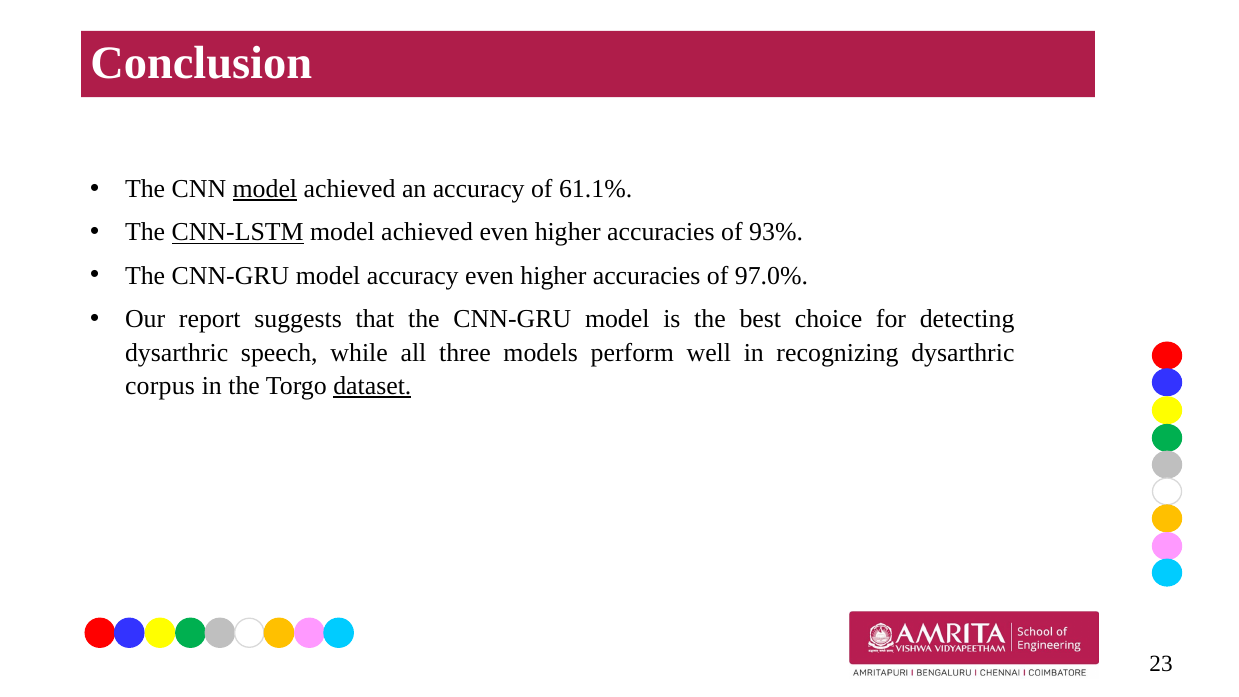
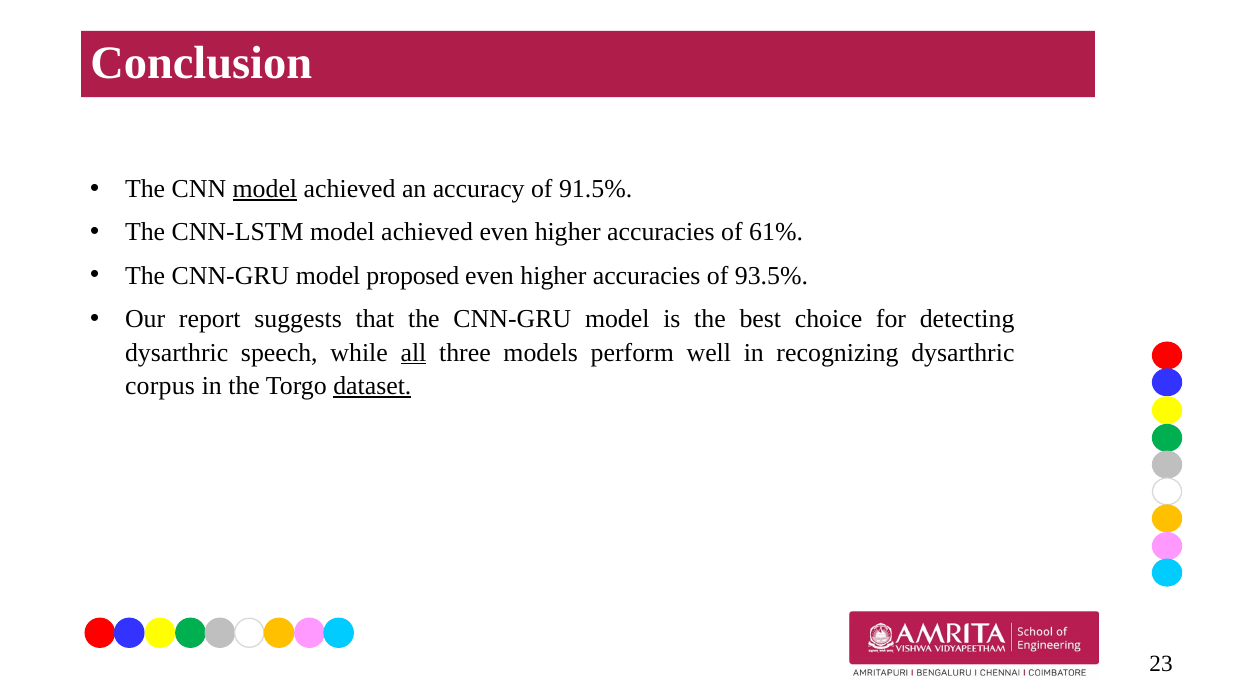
61.1%: 61.1% -> 91.5% (596, 189)
CNN-LSTM underline: present -> none (238, 232)
93%: 93% -> 61% (776, 232)
model accuracy: accuracy -> proposed (413, 276)
97.0%: 97.0% -> 93.5% (771, 276)
all underline: none -> present (413, 352)
